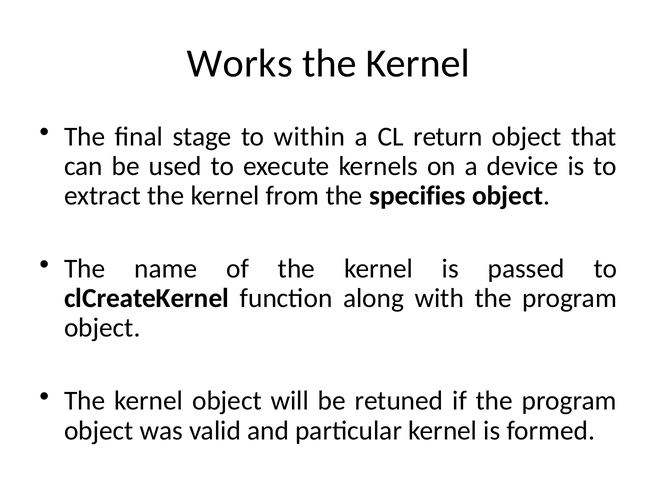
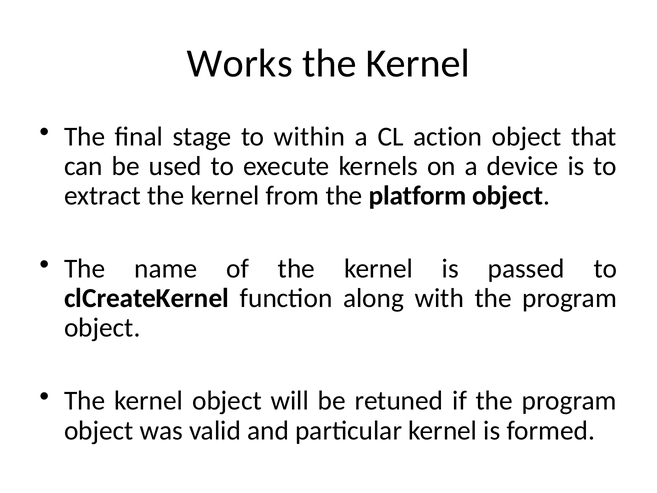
return: return -> action (448, 137)
specifies: specifies -> platform (418, 196)
